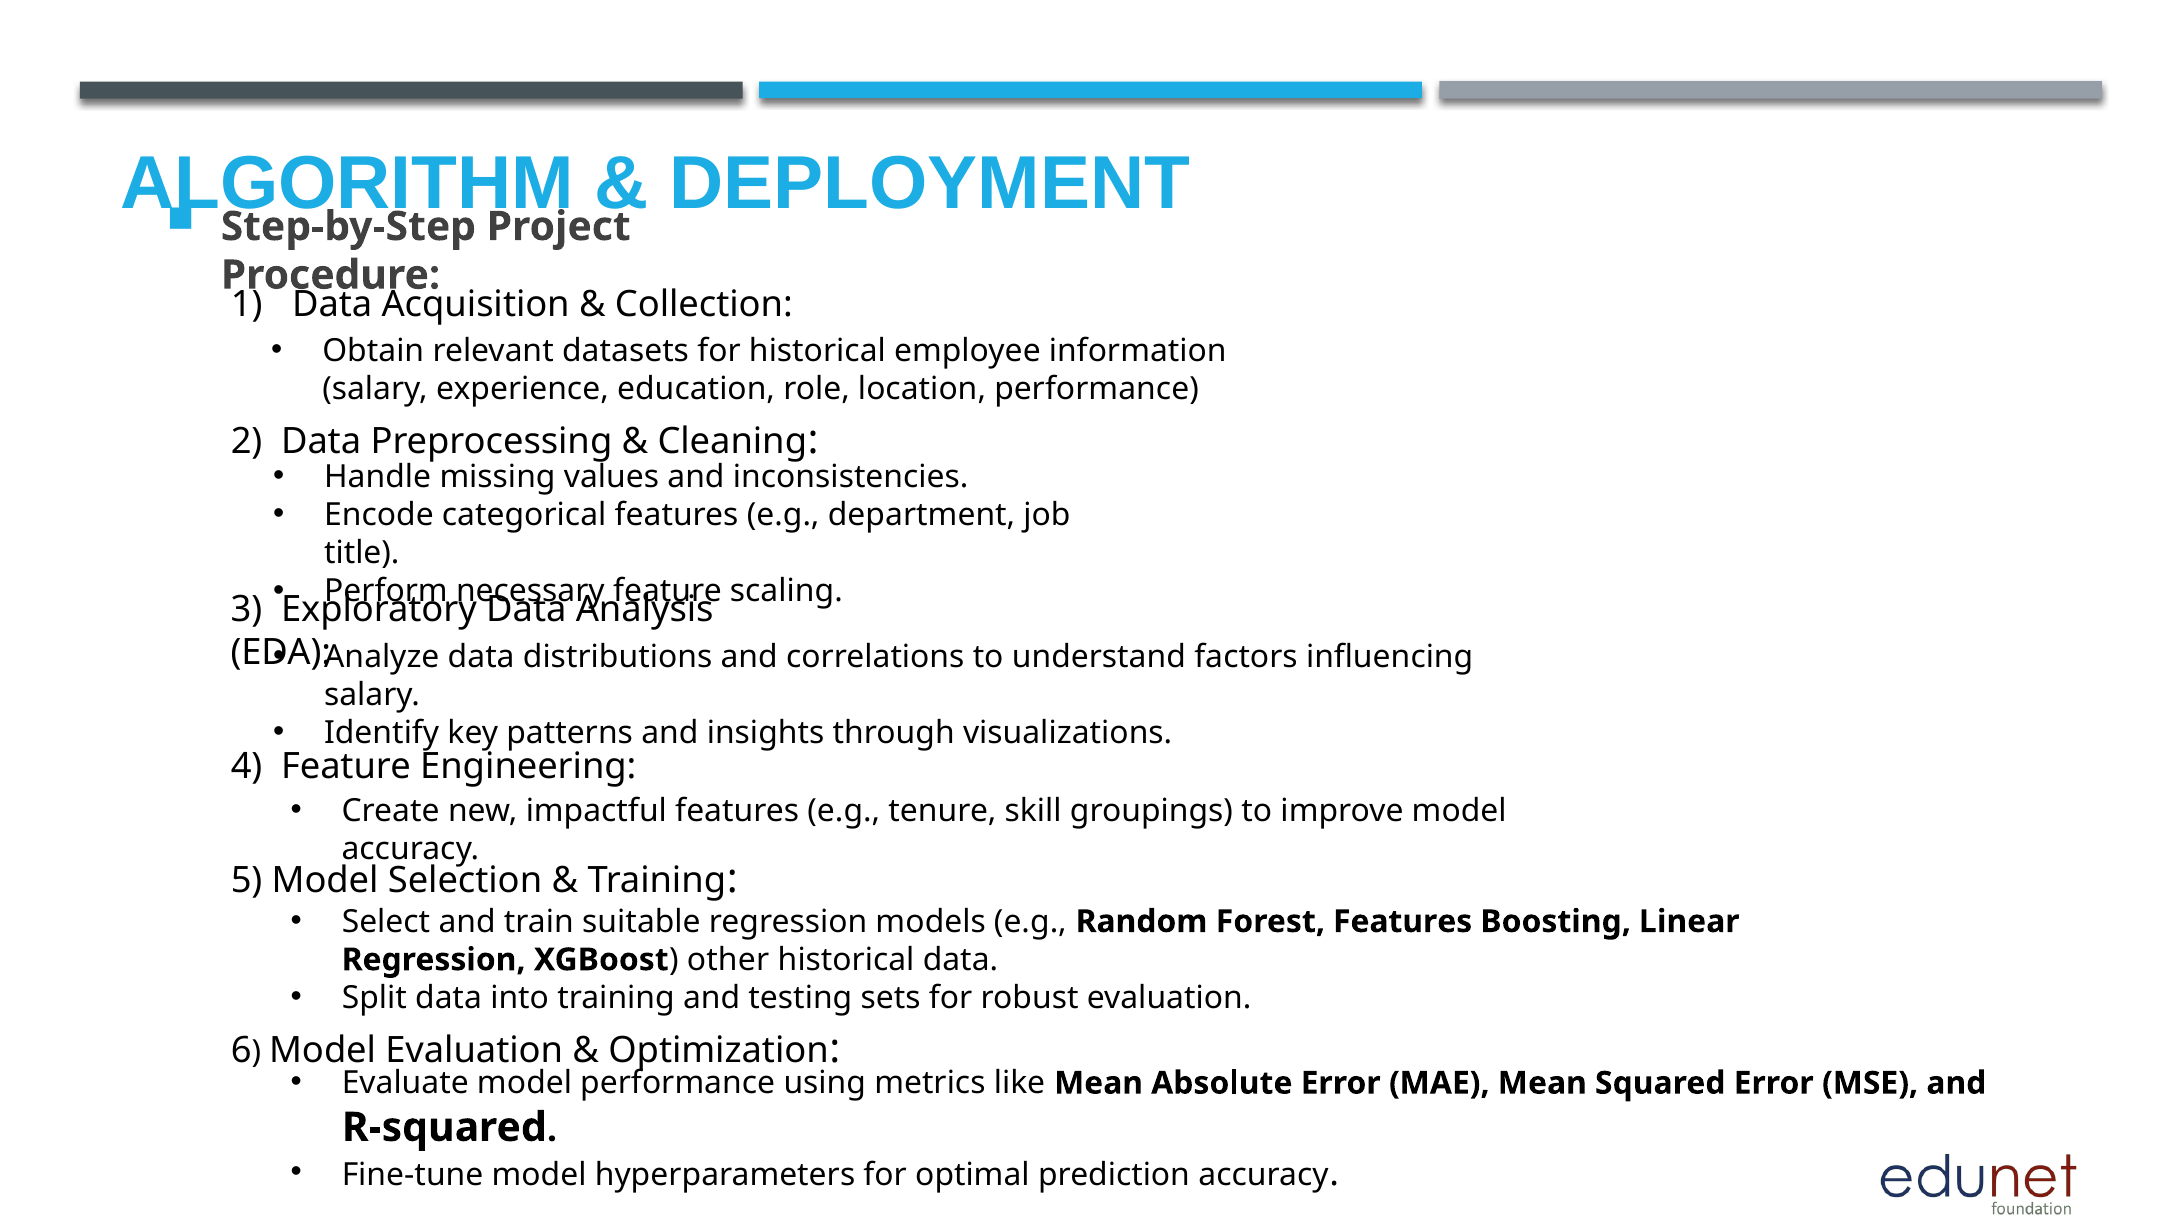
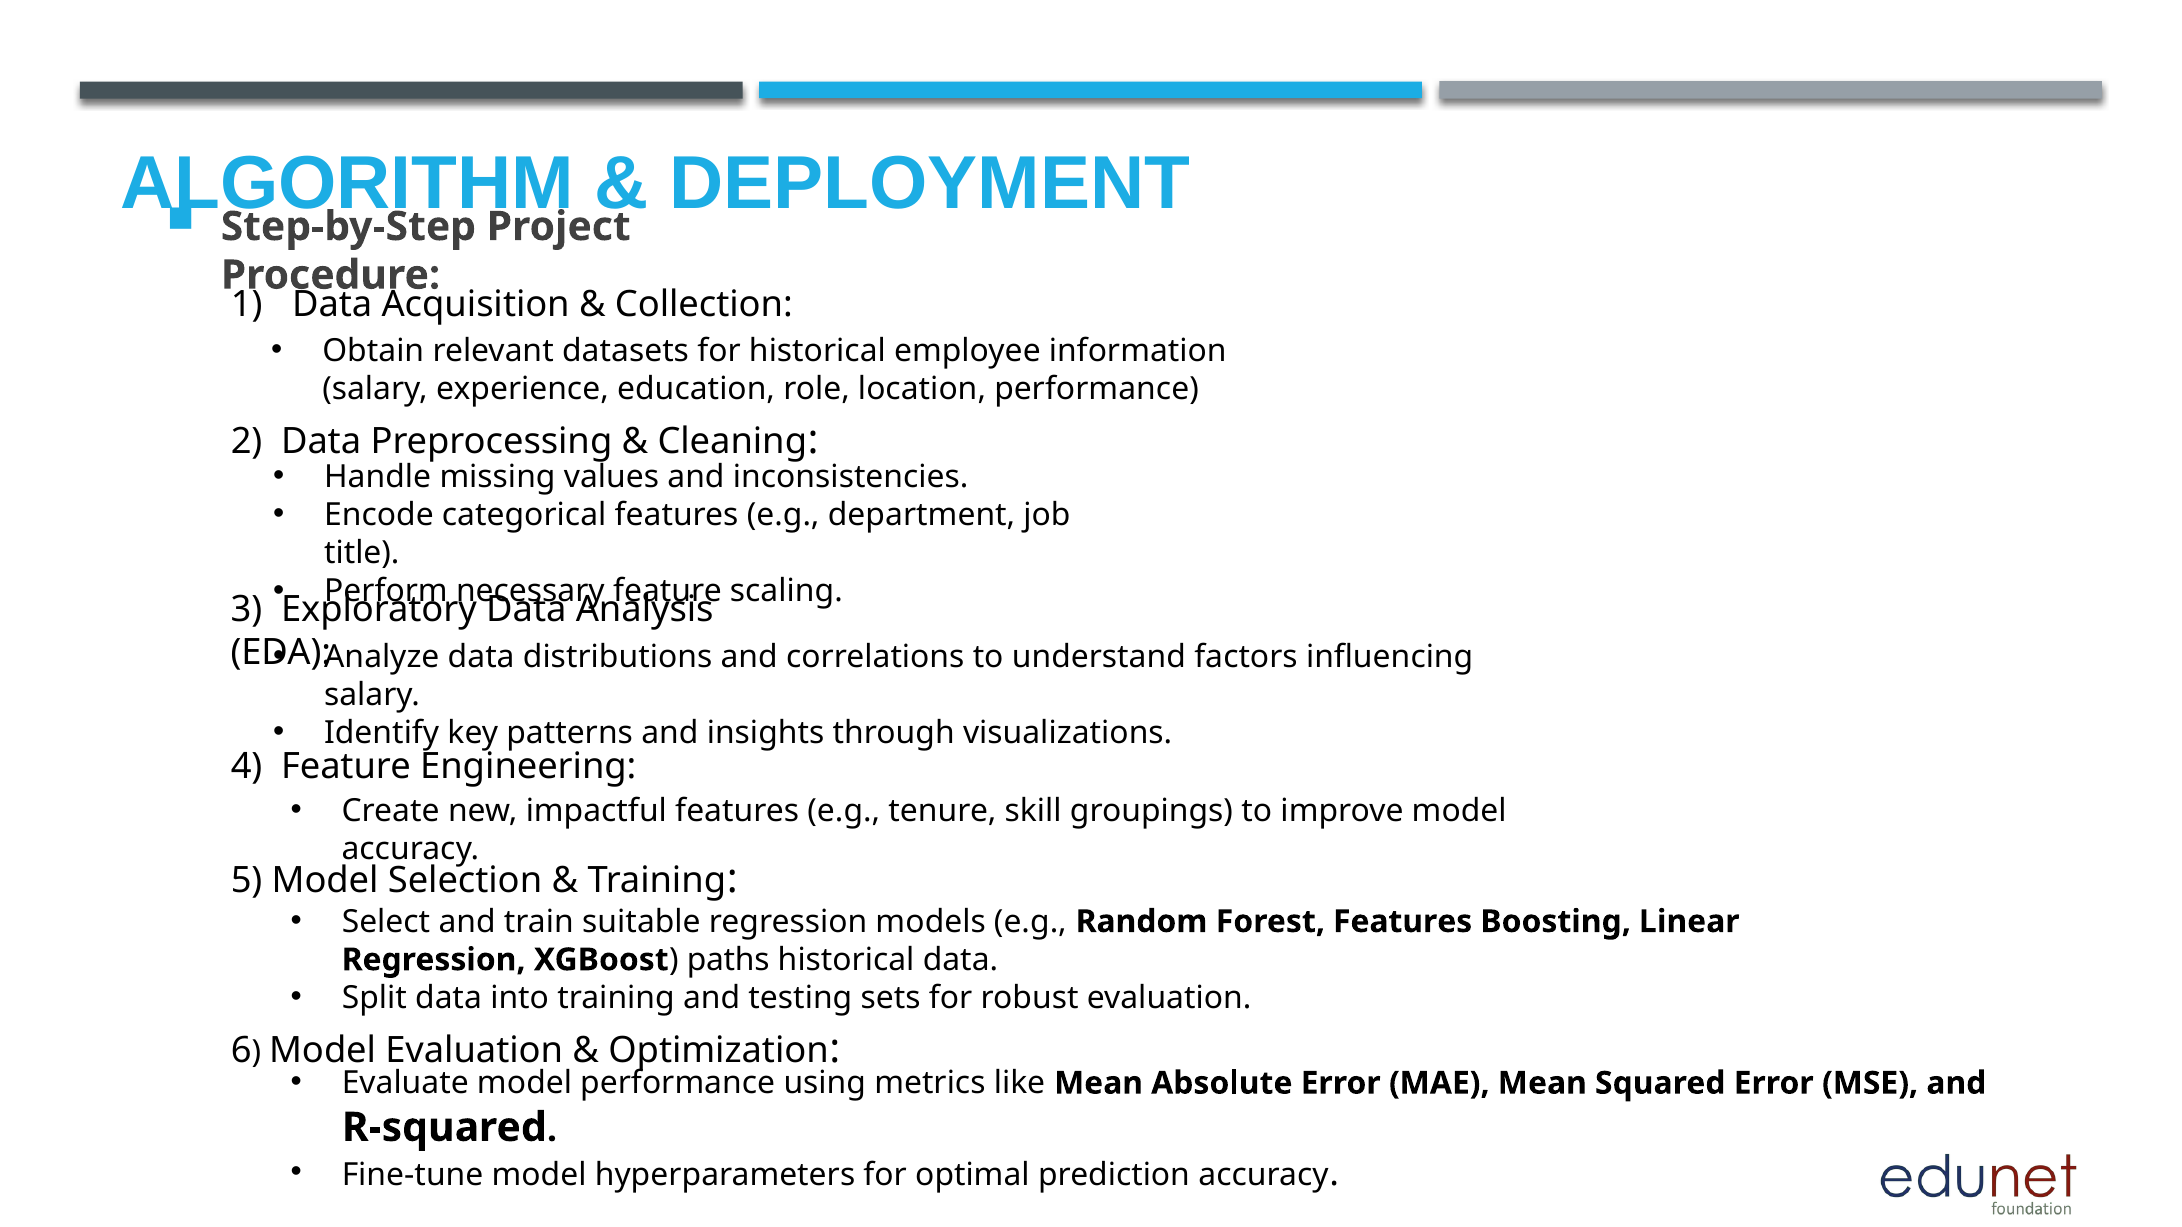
other: other -> paths (728, 960)
